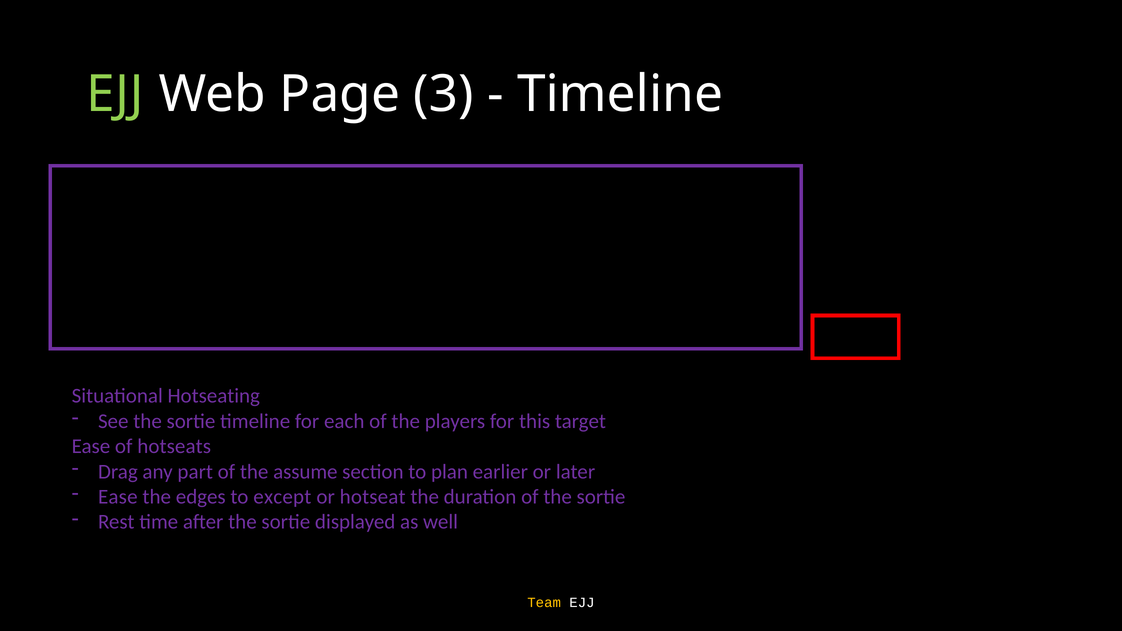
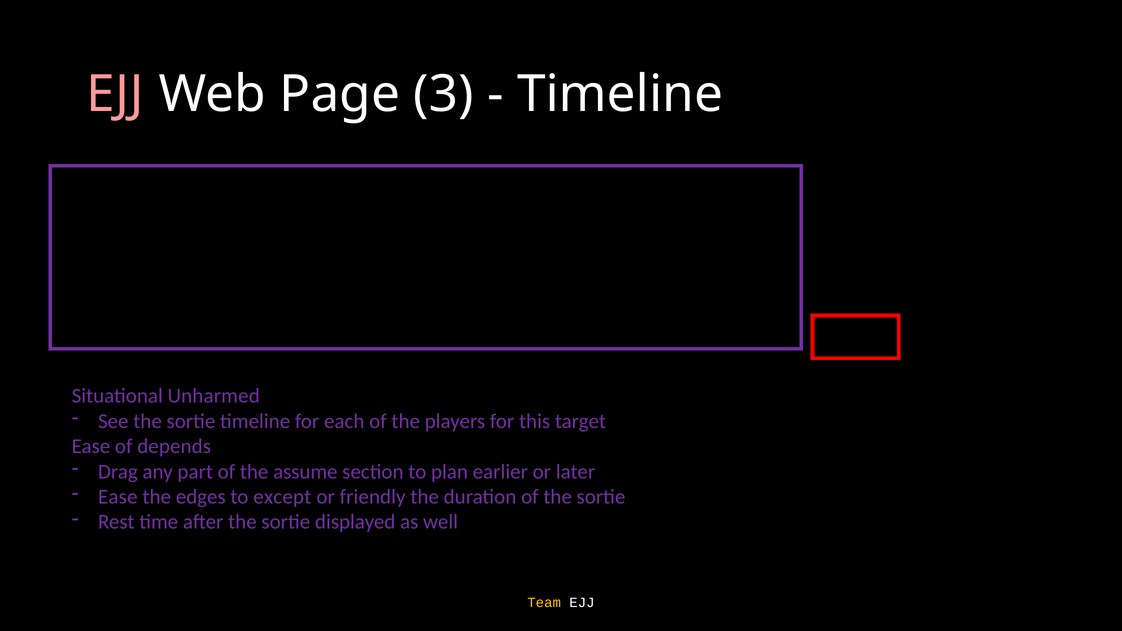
EJJ colour: light green -> pink (115, 94)
Hotseating: Hotseating -> Unharmed (214, 396)
hotseats: hotseats -> depends (174, 446)
hotseat: hotseat -> friendly (373, 497)
